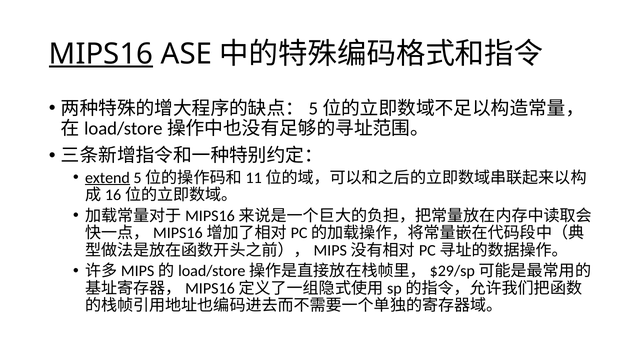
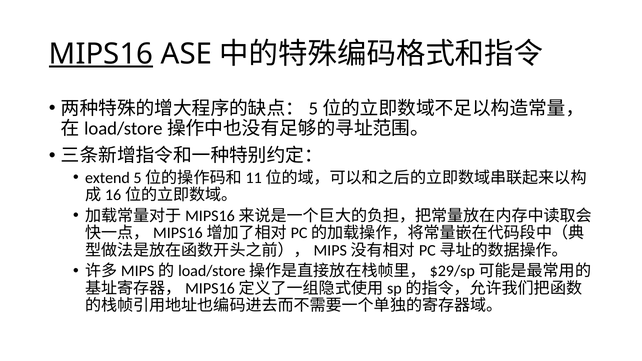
extend underline: present -> none (107, 178)
